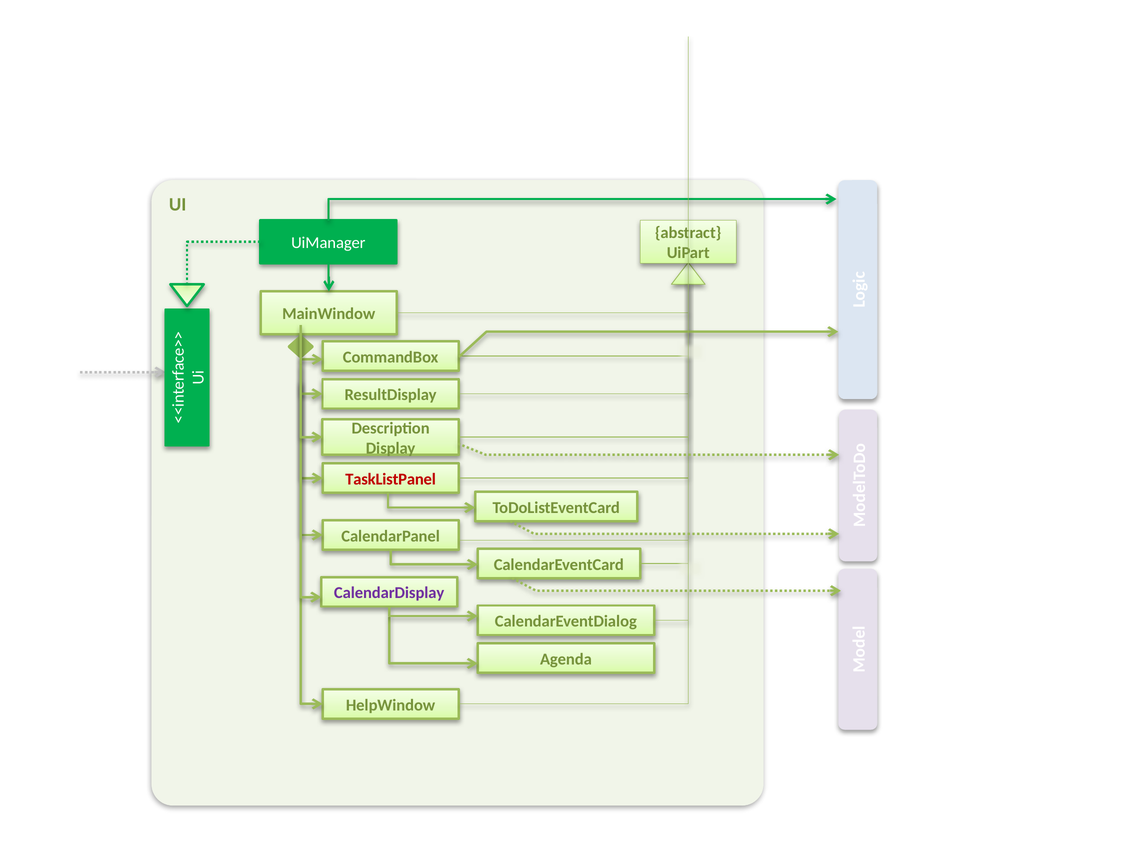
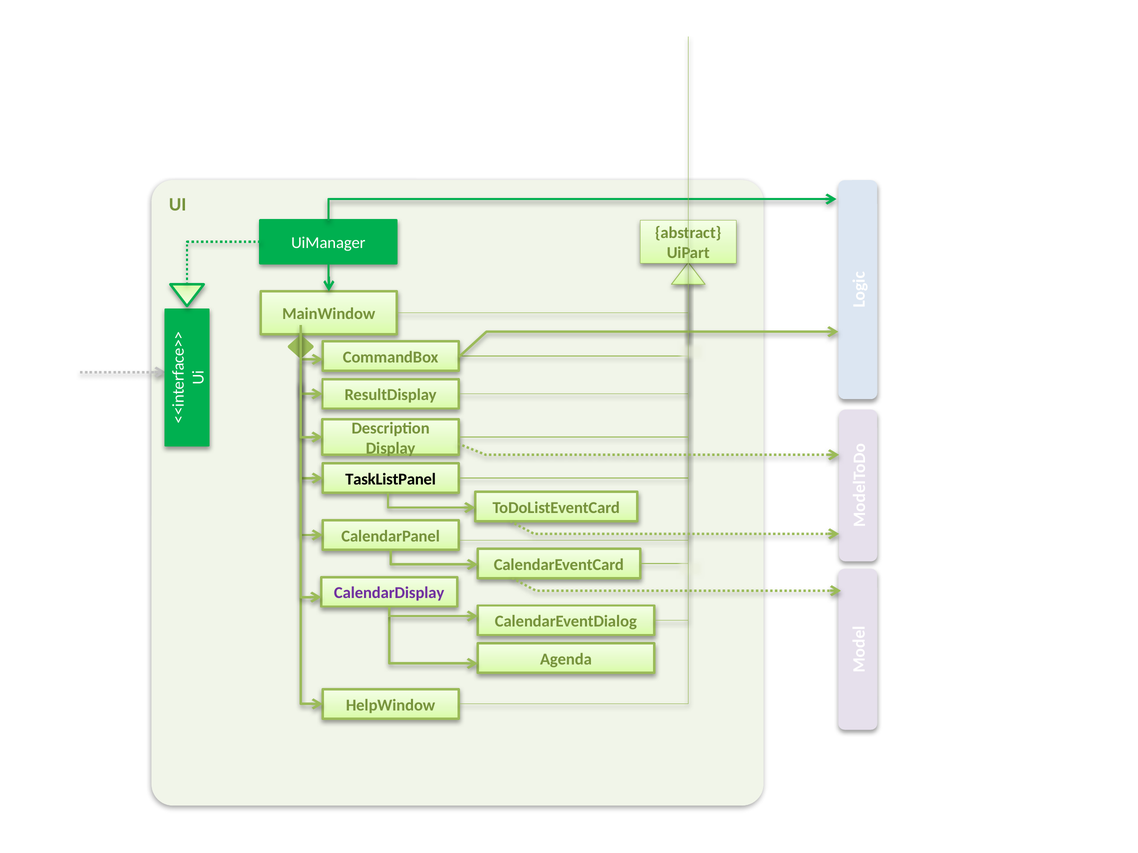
TaskListPanel colour: red -> black (391, 480)
